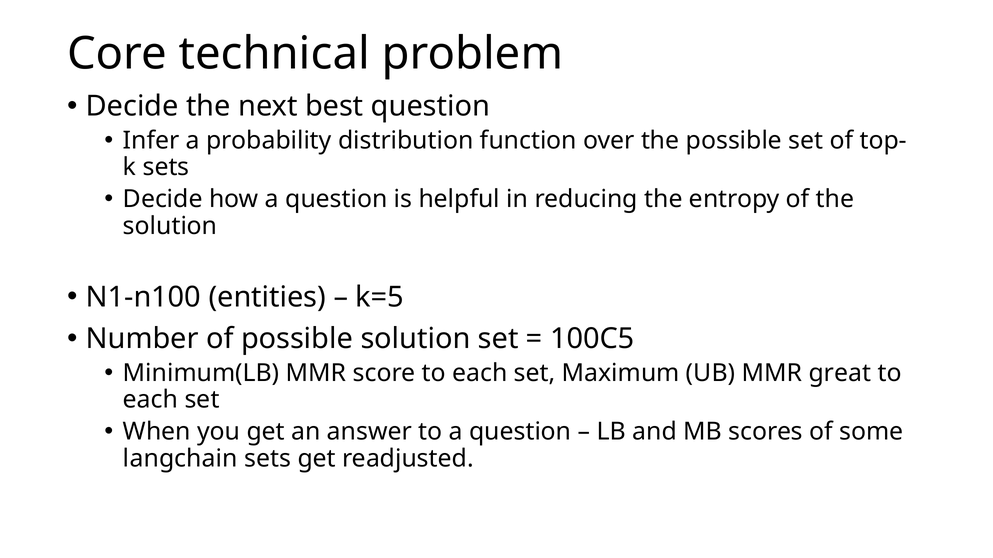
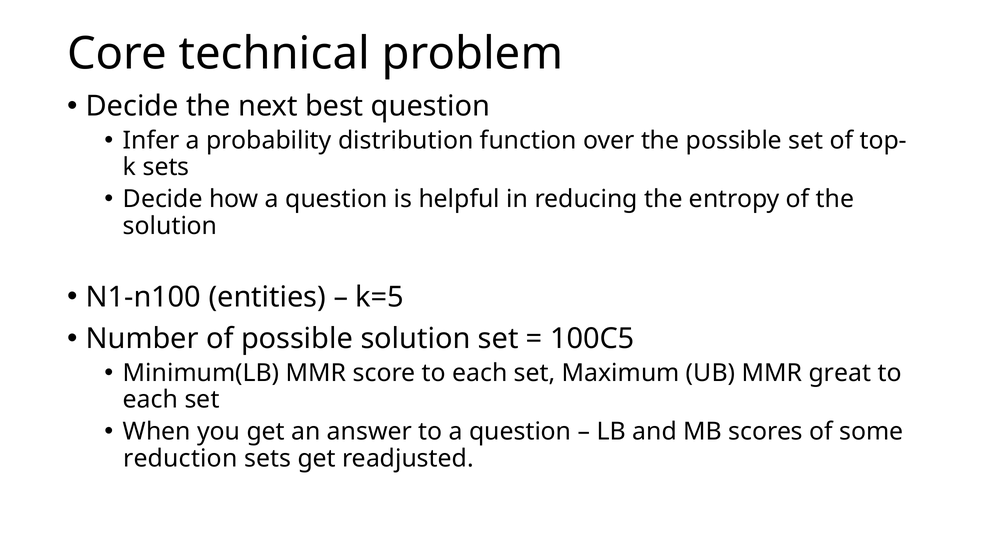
langchain: langchain -> reduction (180, 459)
